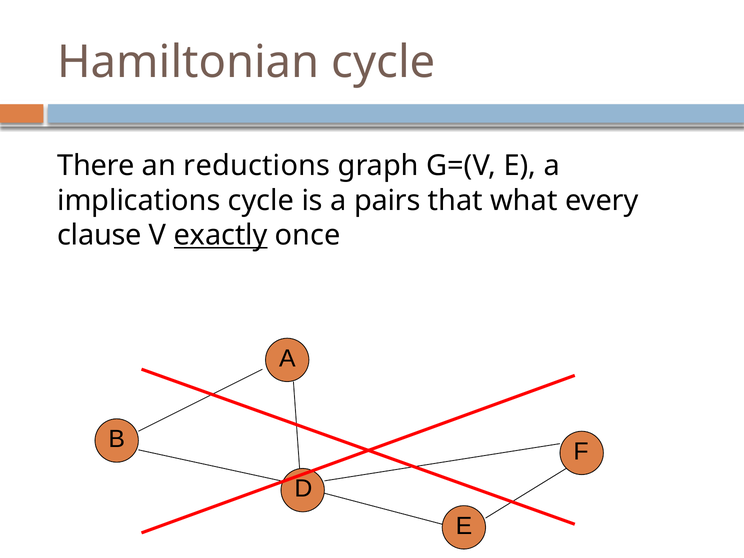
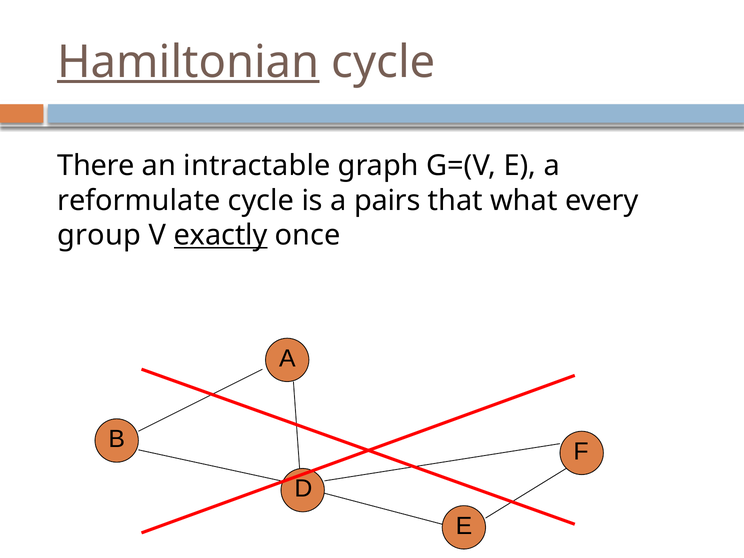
Hamiltonian underline: none -> present (188, 62)
reductions: reductions -> intractable (257, 166)
implications: implications -> reformulate (139, 201)
clause: clause -> group (99, 235)
